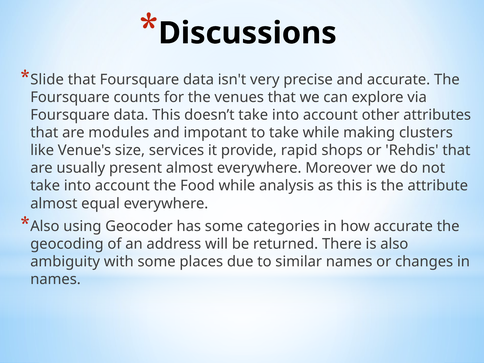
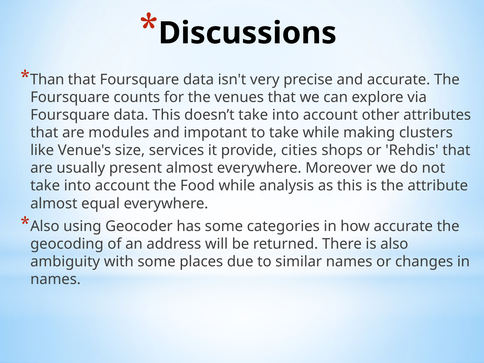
Slide: Slide -> Than (47, 79)
rapid: rapid -> cities (299, 150)
